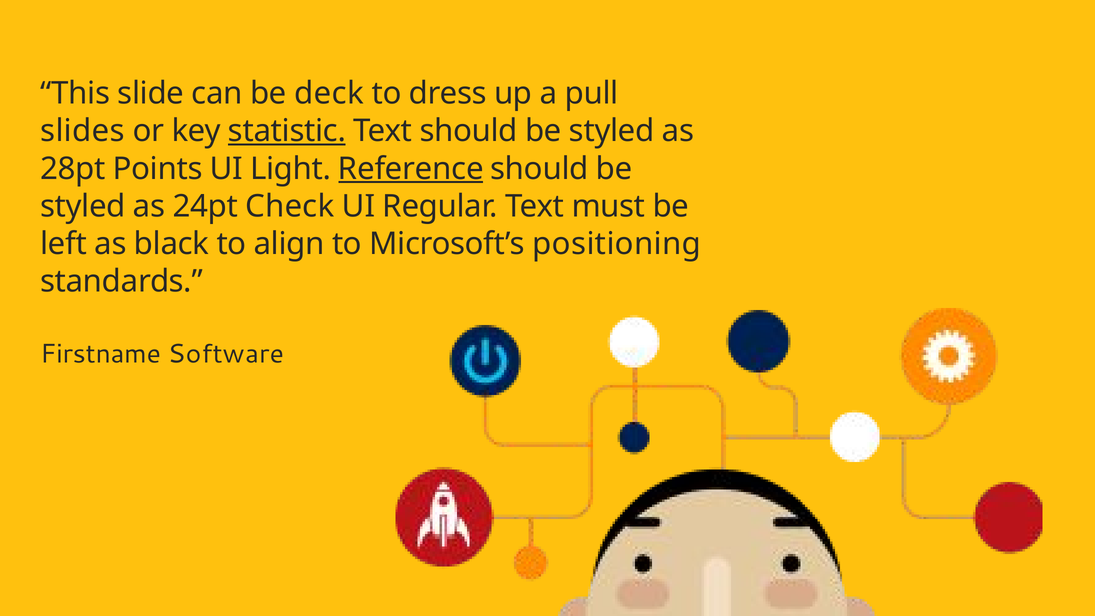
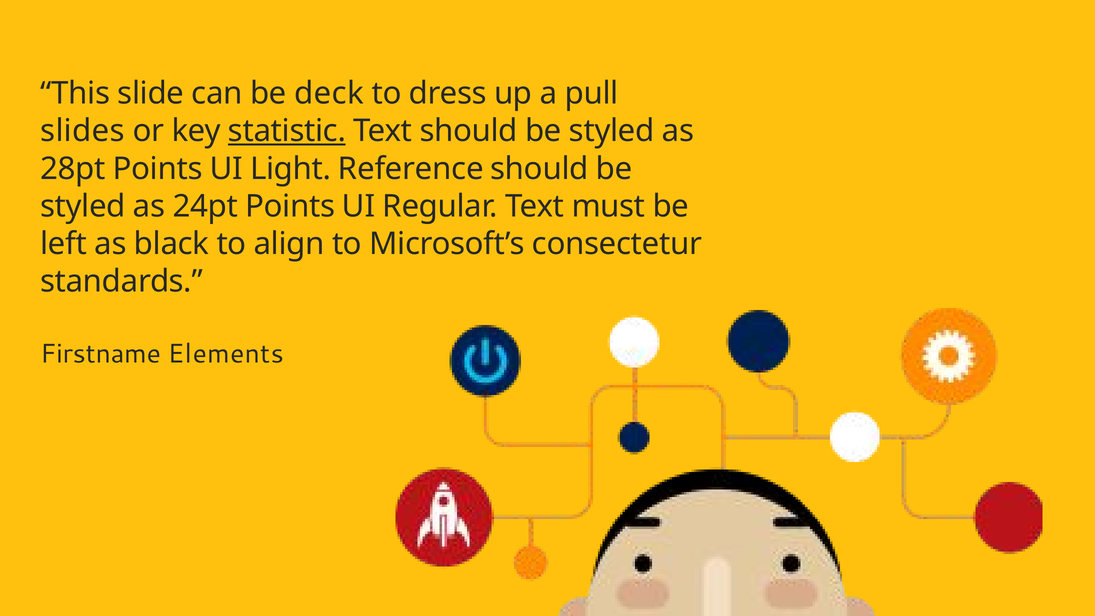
Reference underline: present -> none (411, 169)
24pt Check: Check -> Points (290, 206)
positioning: positioning -> consectetur (617, 244)
Software: Software -> Elements (226, 354)
